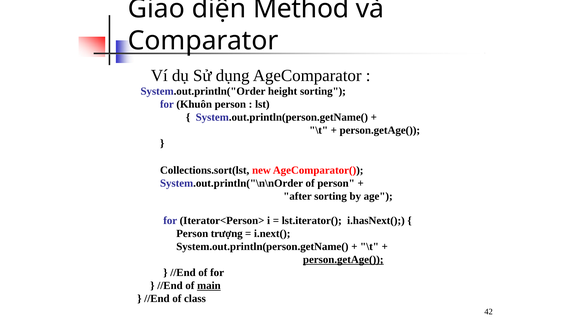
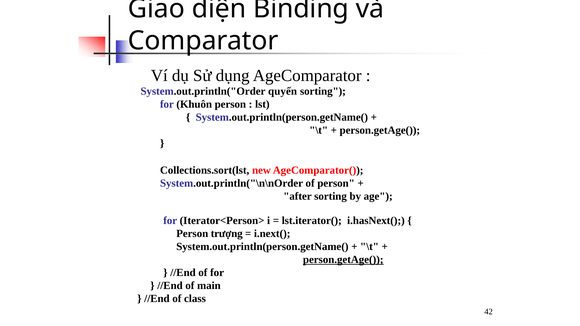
Method: Method -> Binding (301, 9)
height: height -> quyển (283, 91)
main underline: present -> none (209, 286)
